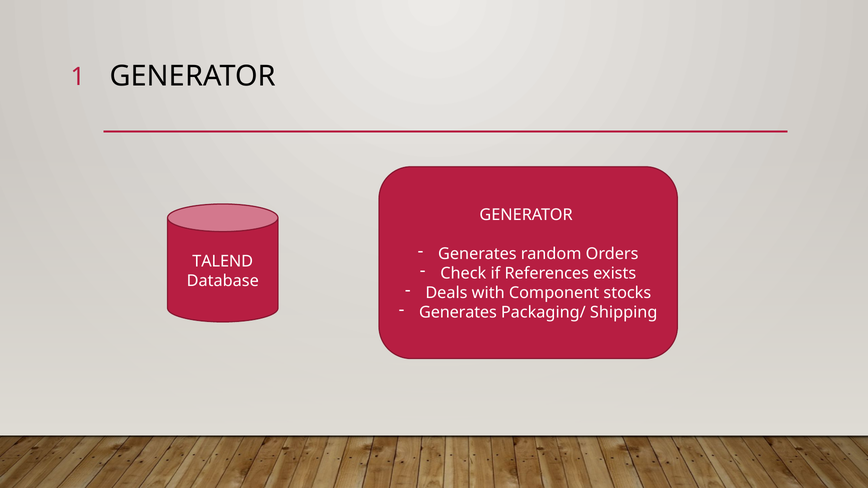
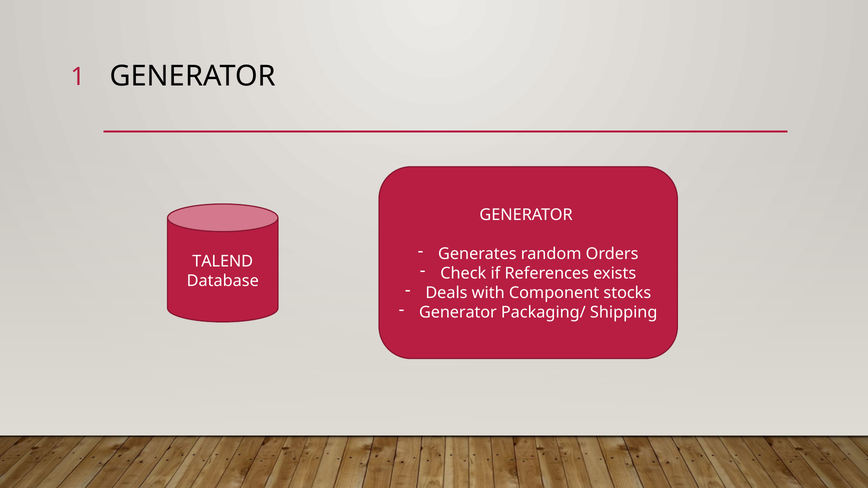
Generates: Generates -> Generator (458, 313)
